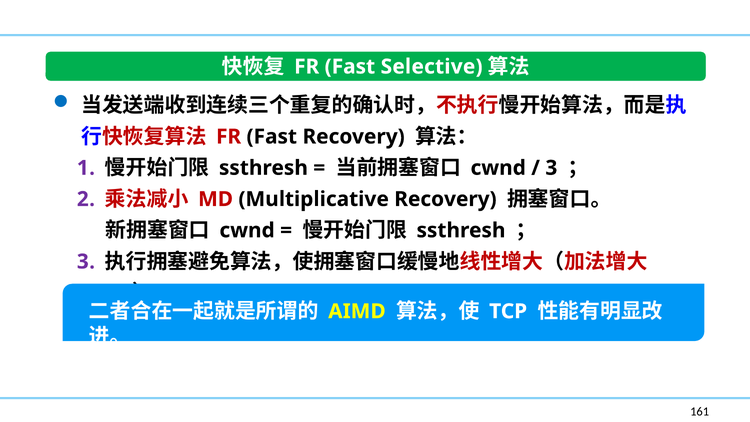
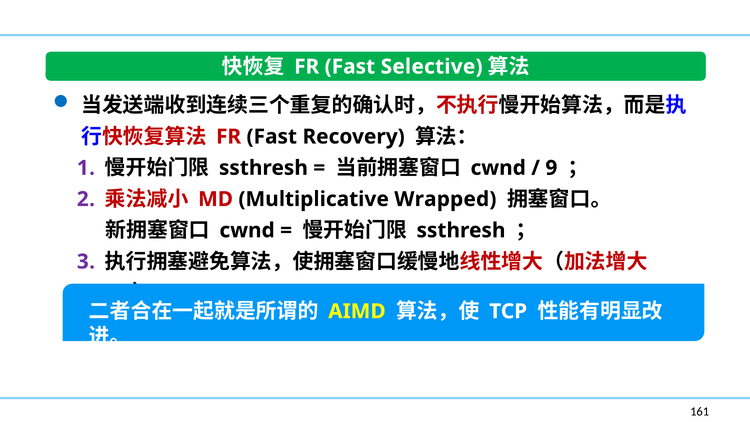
3: 3 -> 9 (551, 168)
Multiplicative Recovery: Recovery -> Wrapped (445, 199)
